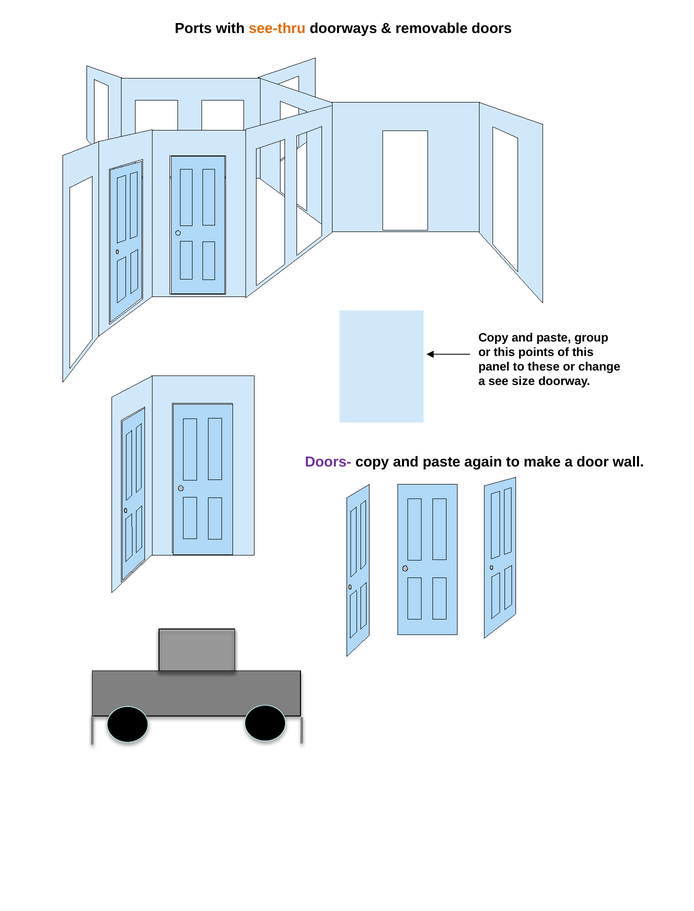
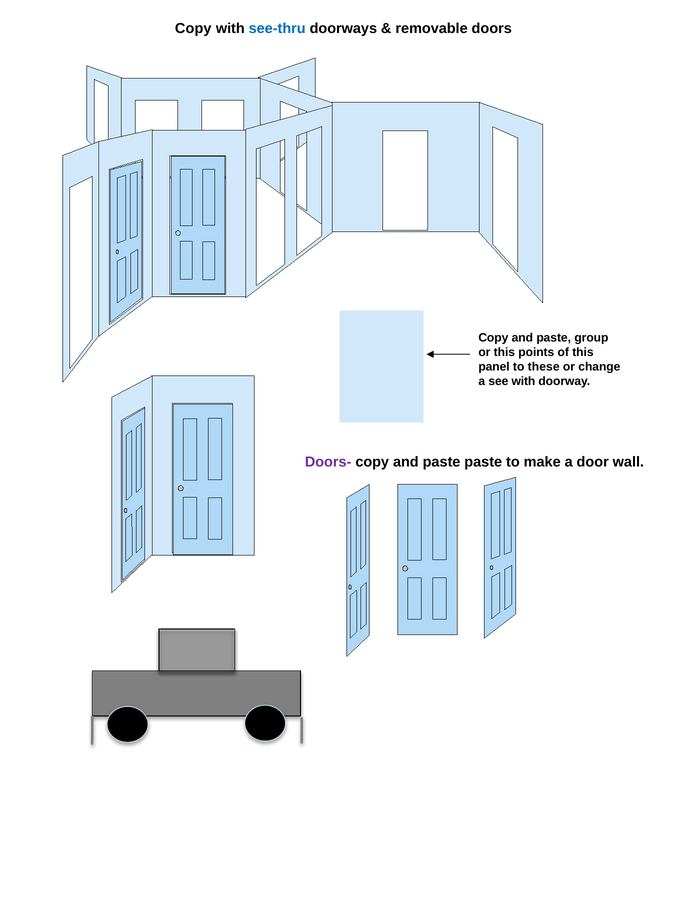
Ports: Ports -> Copy (193, 28)
see-thru colour: orange -> blue (277, 28)
see size: size -> with (523, 381)
paste again: again -> paste (483, 462)
